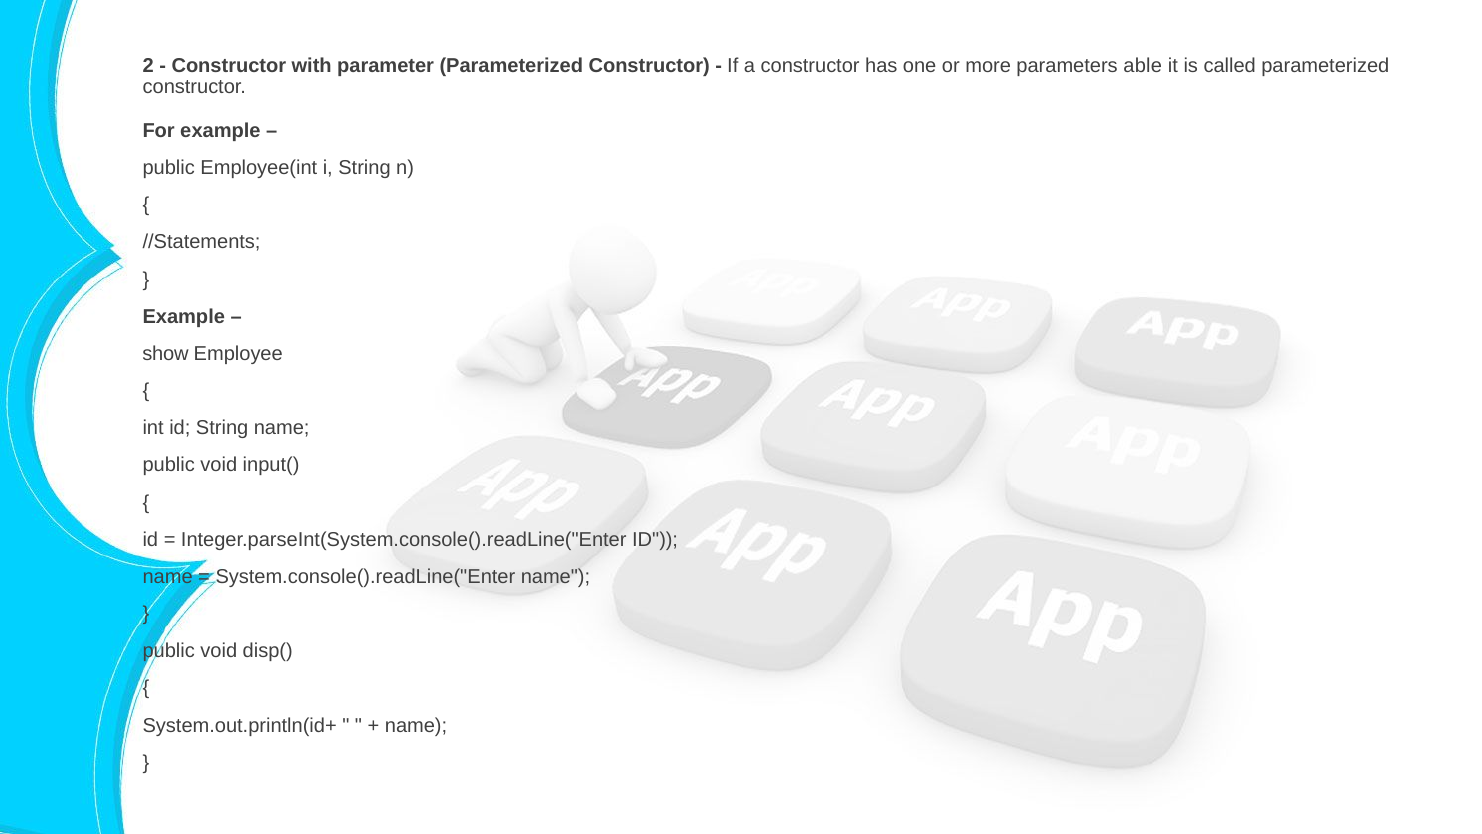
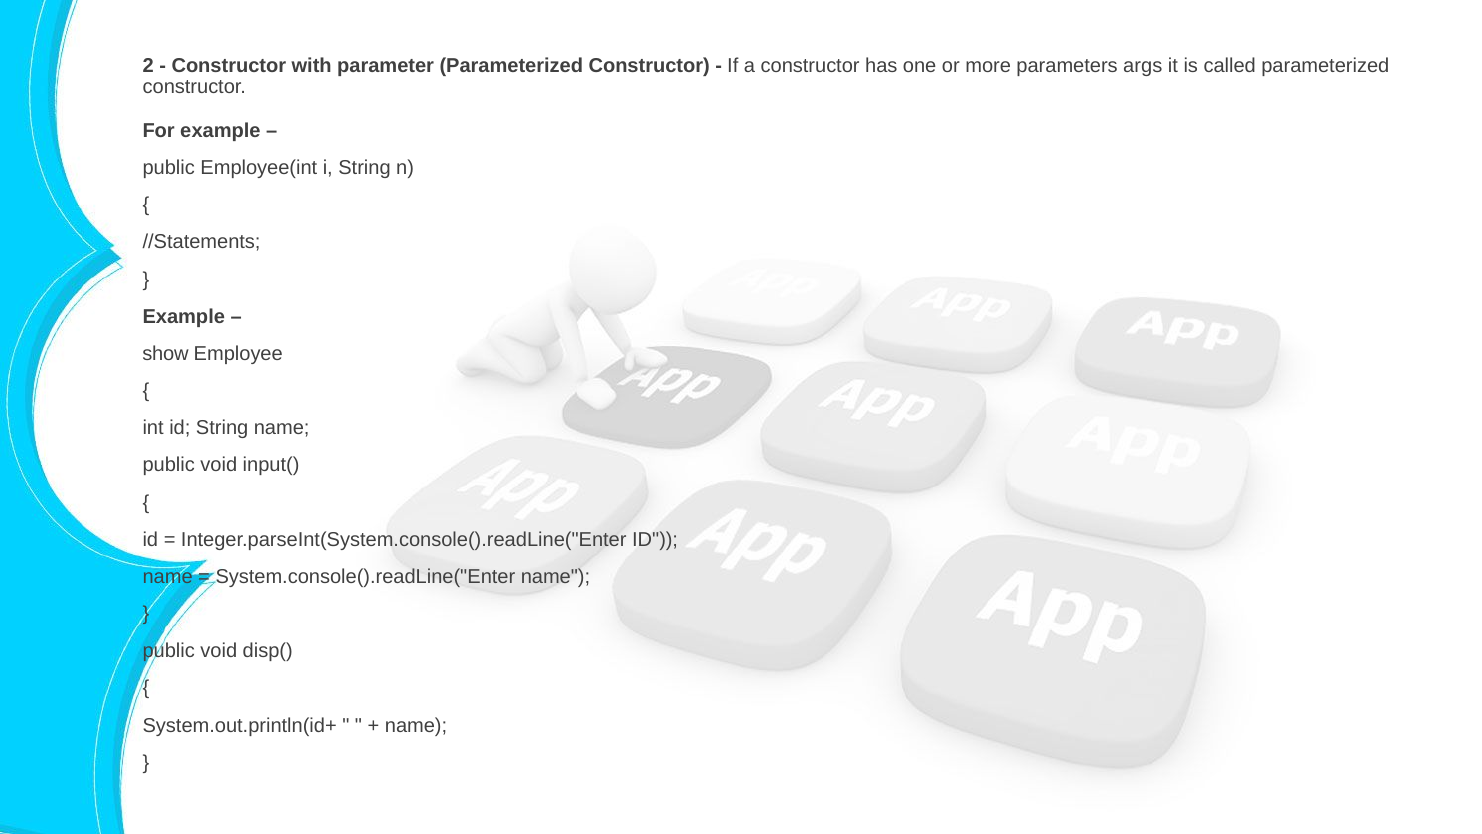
able: able -> args (1143, 66)
